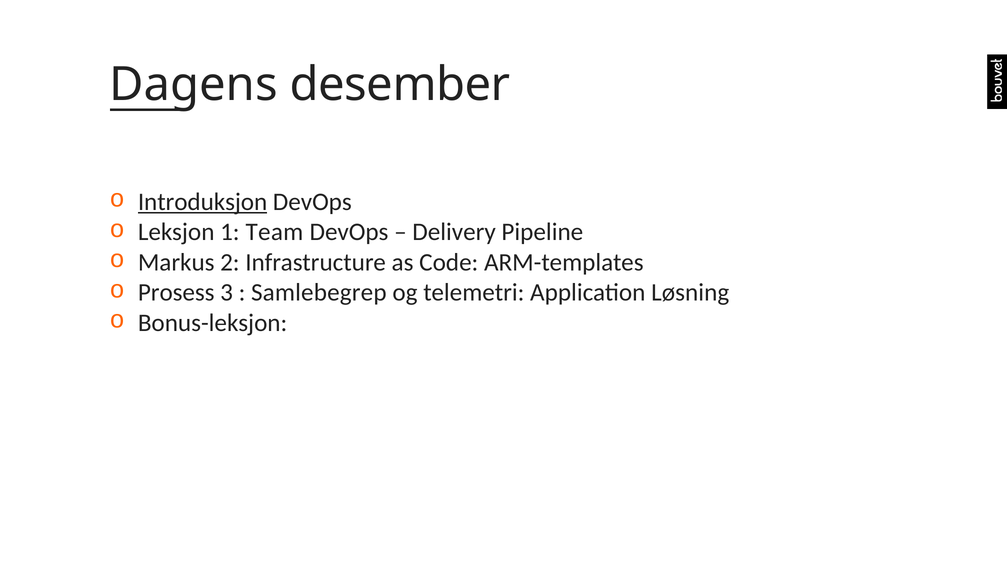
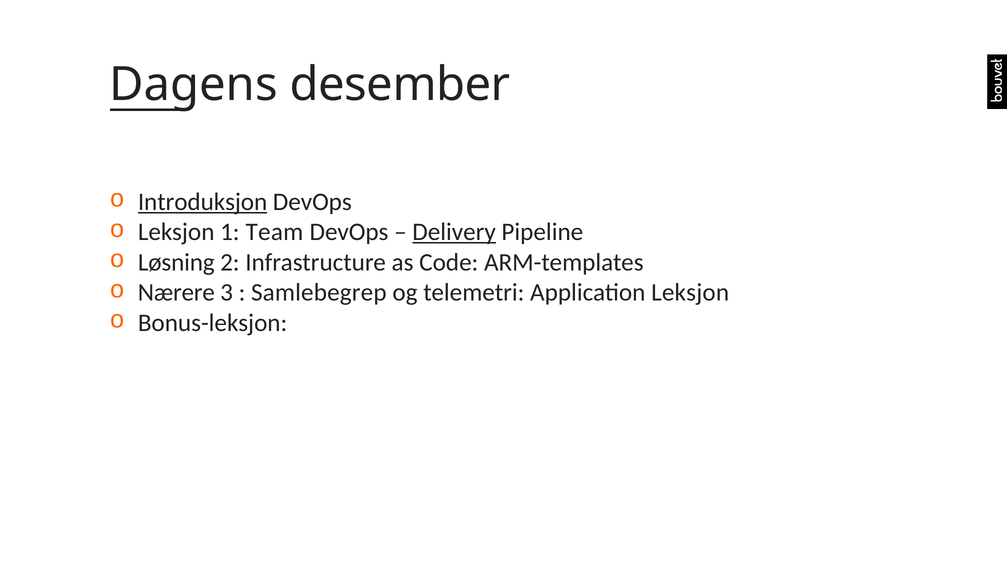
Delivery underline: none -> present (454, 232)
Markus: Markus -> Løsning (176, 262)
Prosess: Prosess -> Nærere (176, 292)
Application Løsning: Løsning -> Leksjon (690, 292)
